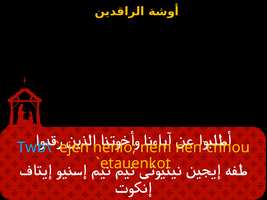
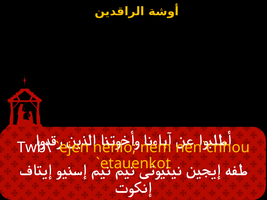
Twb\ colour: light blue -> white (34, 148)
